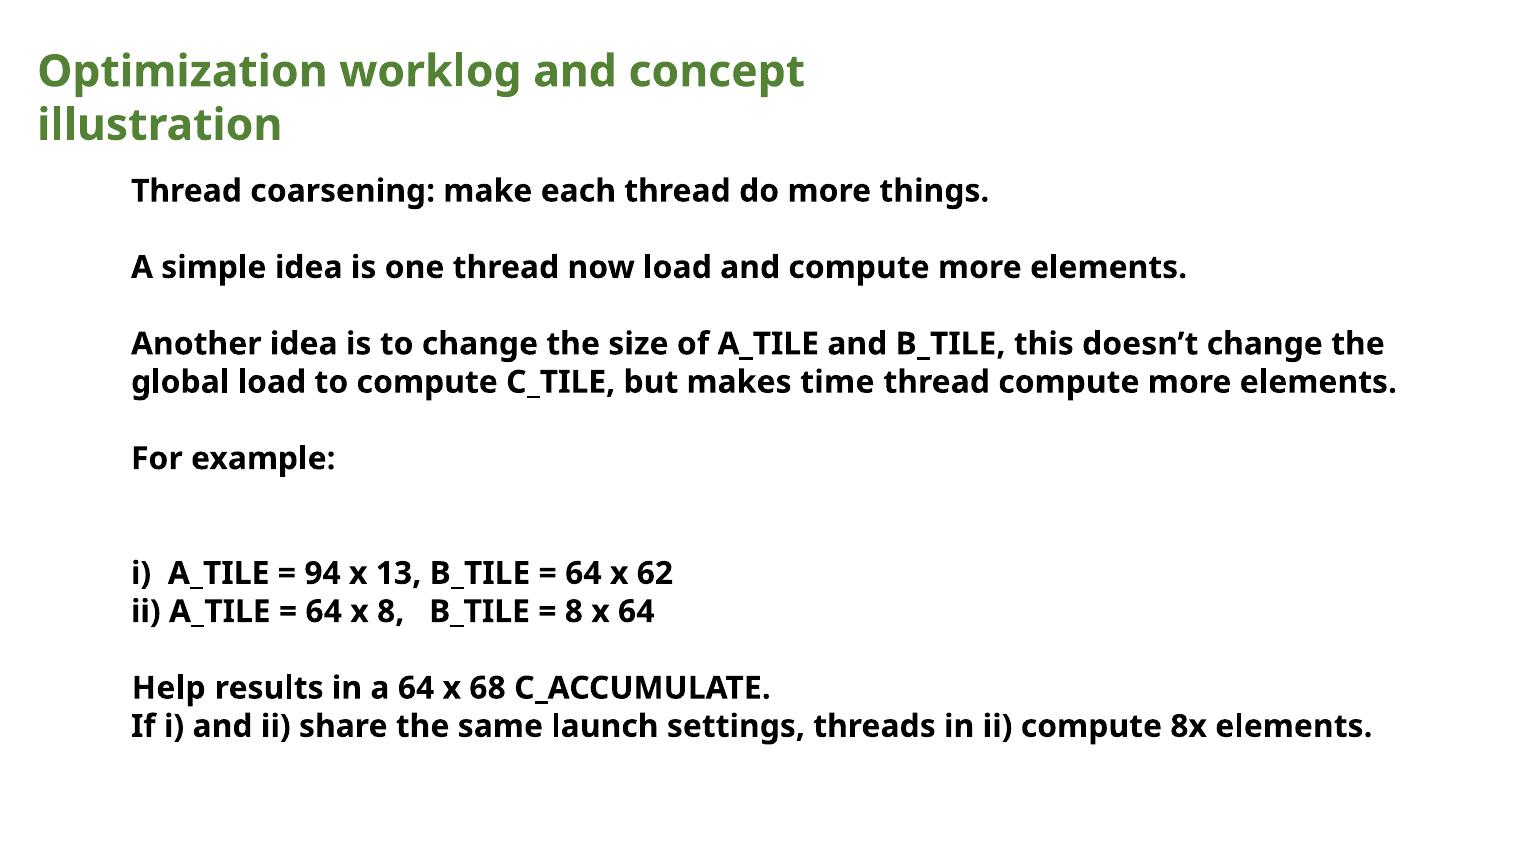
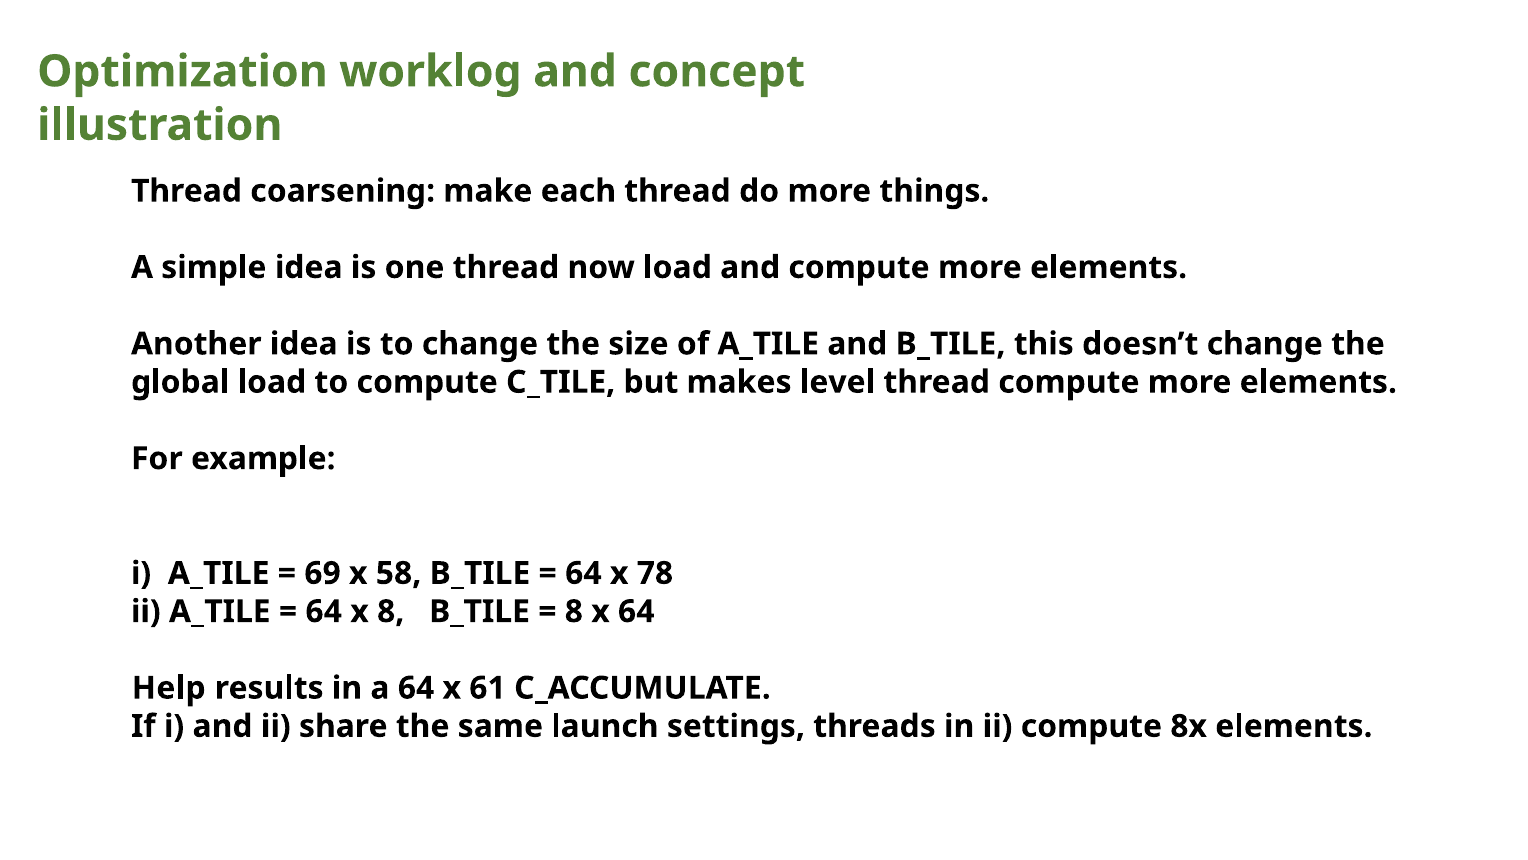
time: time -> level (837, 382)
94: 94 -> 69 (323, 573)
13: 13 -> 58 (399, 573)
62: 62 -> 78 (655, 573)
68: 68 -> 61 (488, 688)
